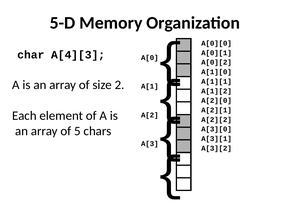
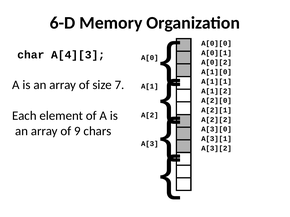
5-D: 5-D -> 6-D (63, 23)
2: 2 -> 7 (120, 85)
5: 5 -> 9 (77, 131)
